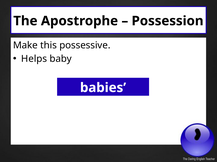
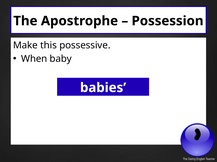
Helps: Helps -> When (34, 59)
